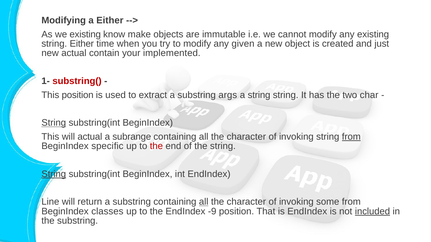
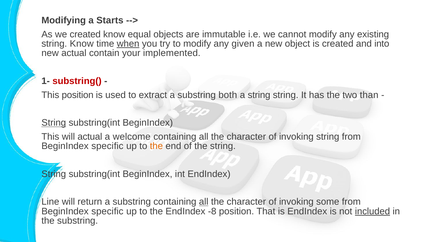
a Either: Either -> Starts (110, 20)
we existing: existing -> created (85, 34)
make: make -> equal (139, 34)
string Either: Either -> Know (82, 44)
when underline: none -> present (128, 44)
just: just -> into (382, 44)
args: args -> both (228, 95)
char: char -> than (369, 95)
subrange: subrange -> welcome (132, 137)
from underline: present -> none (351, 137)
the colour: red -> orange (156, 146)
String underline: present -> none (54, 174)
classes: classes -> specific (107, 212)
-9: -9 -> -8 (212, 212)
